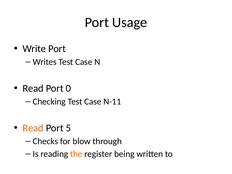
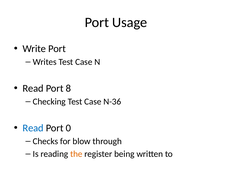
0: 0 -> 8 (68, 88)
N-11: N-11 -> N-36 (112, 102)
Read colour: orange -> blue (33, 128)
5: 5 -> 0 (68, 128)
